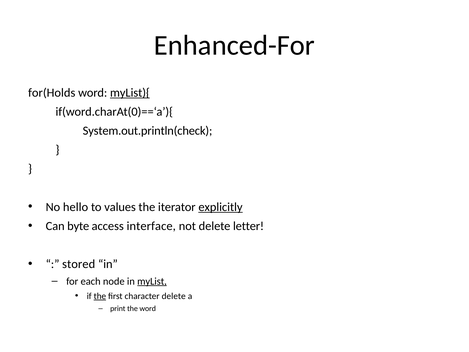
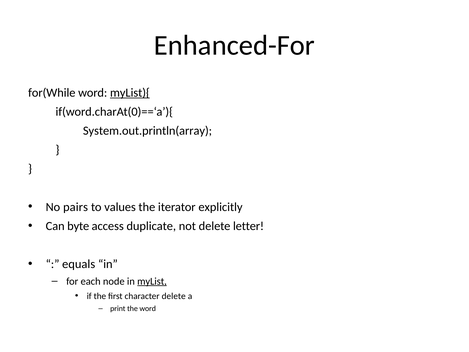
for(Holds: for(Holds -> for(While (52, 93)
System.out.println(check: System.out.println(check -> System.out.println(array (147, 131)
hello: hello -> pairs (76, 207)
explicitly underline: present -> none (220, 207)
interface: interface -> duplicate (151, 226)
stored: stored -> equals (79, 264)
the underline: present -> none (100, 296)
